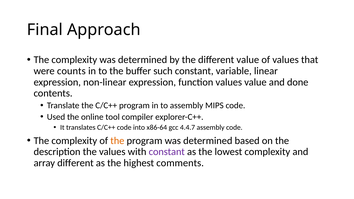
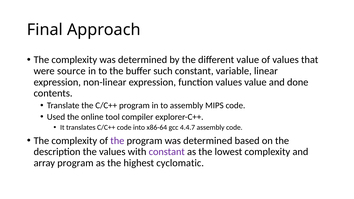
counts: counts -> source (71, 71)
the colour: orange -> purple (117, 141)
array different: different -> program (75, 163)
comments: comments -> cyclomatic (180, 163)
